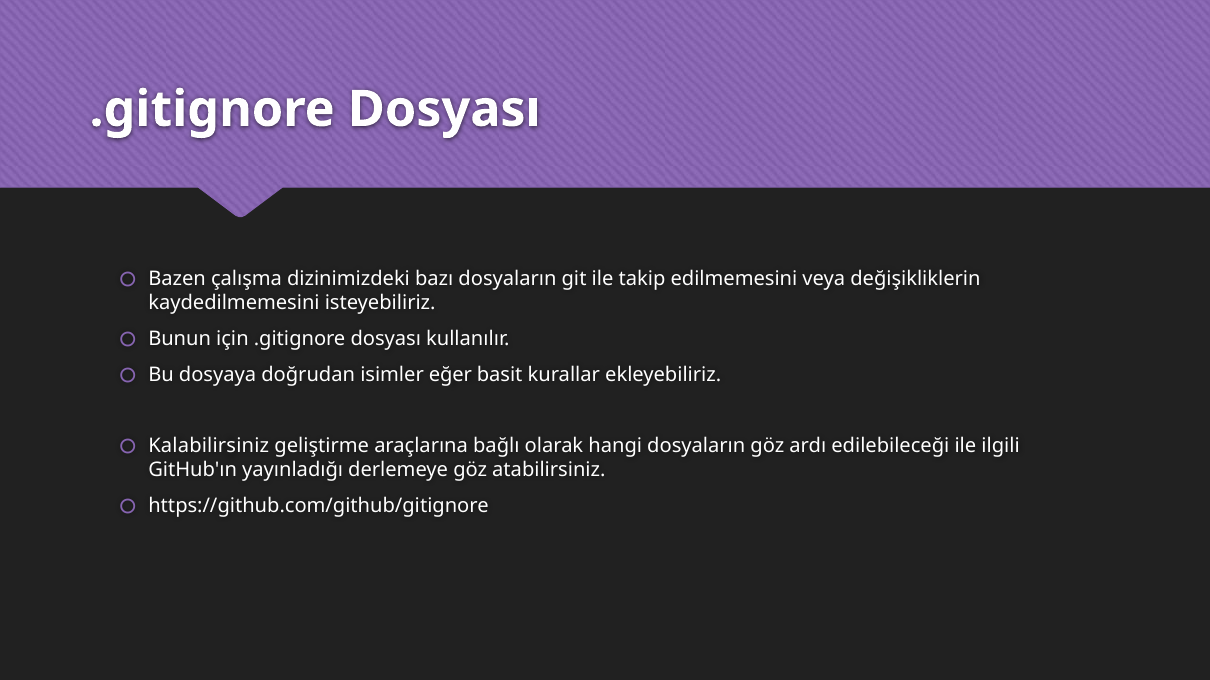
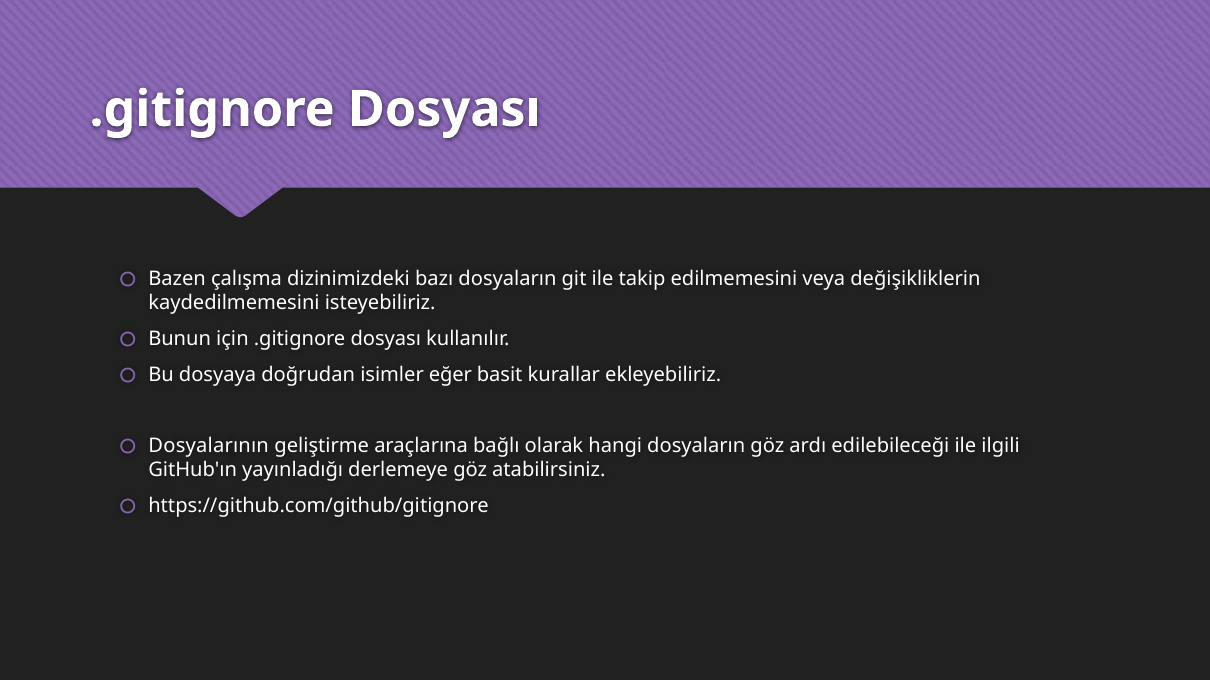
Kalabilirsiniz: Kalabilirsiniz -> Dosyalarının (209, 447)
